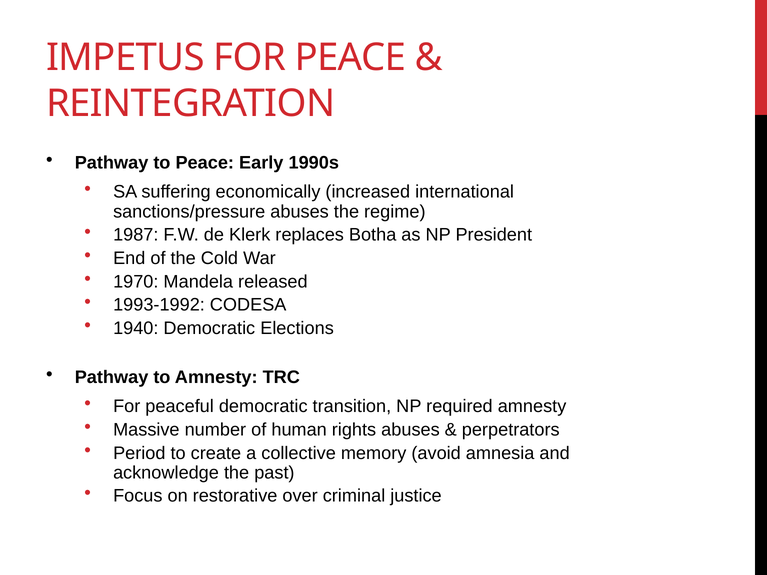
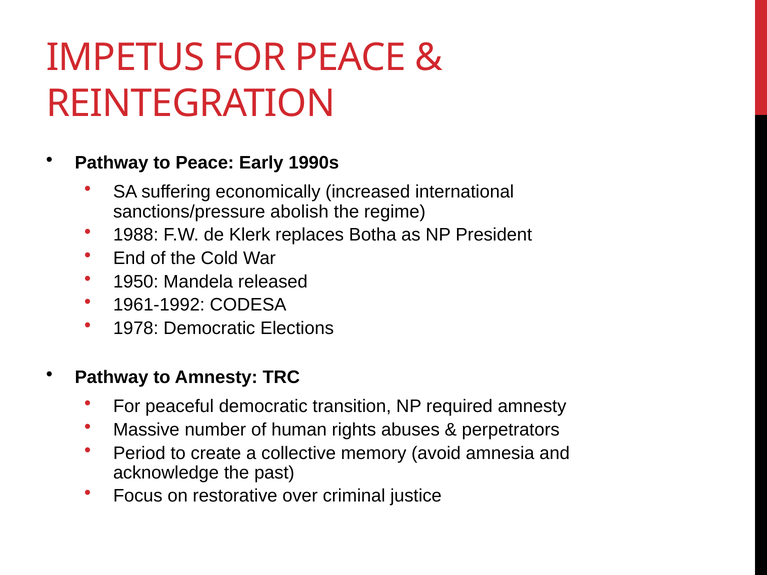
sanctions/pressure abuses: abuses -> abolish (299, 212)
1987: 1987 -> 1988 (136, 235)
1970: 1970 -> 1950 (136, 282)
1993-1992: 1993-1992 -> 1961-1992 (159, 305)
1940: 1940 -> 1978 (136, 329)
